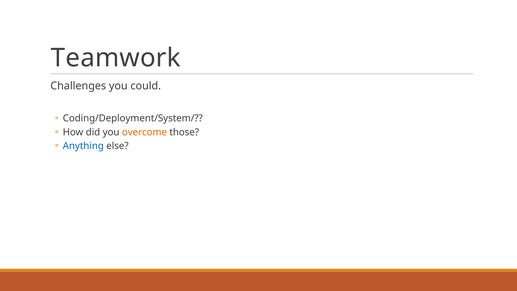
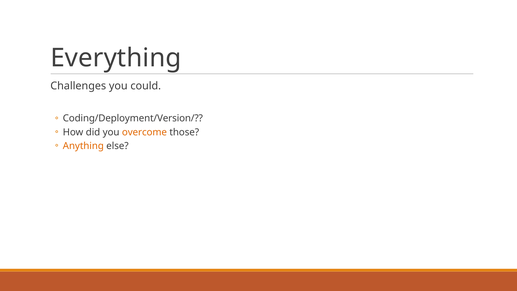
Teamwork: Teamwork -> Everything (116, 58)
Coding/Deployment/System/: Coding/Deployment/System/ -> Coding/Deployment/Version/ (133, 118)
Anything colour: blue -> orange (83, 146)
